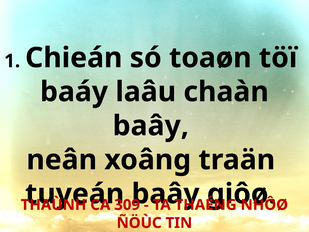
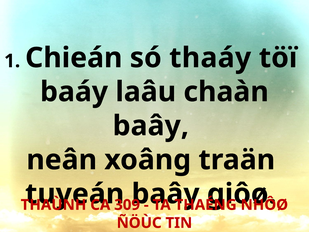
toaøn: toaøn -> thaáy (210, 58)
